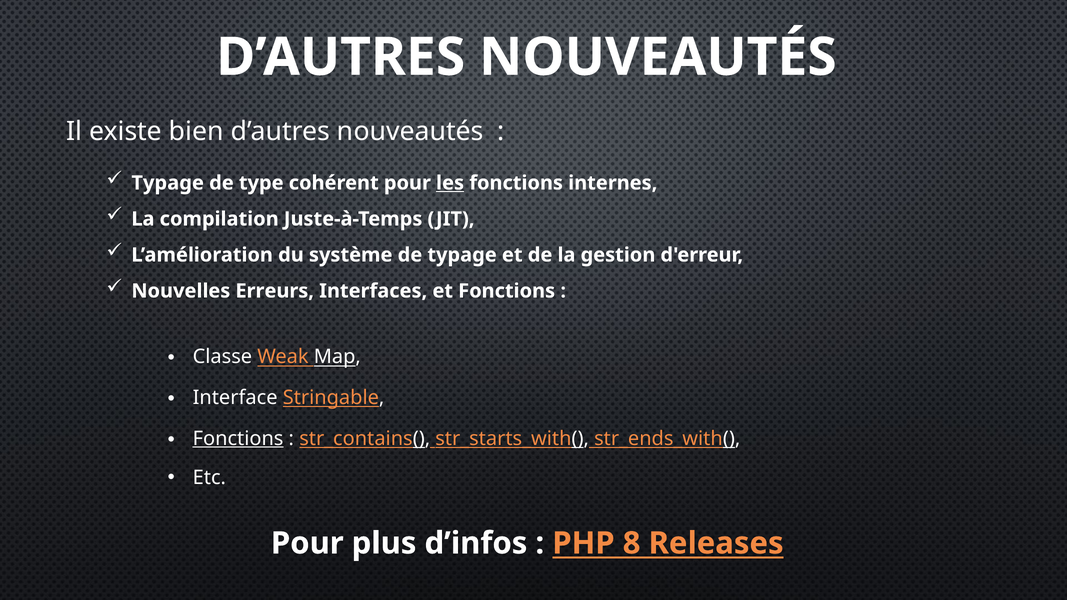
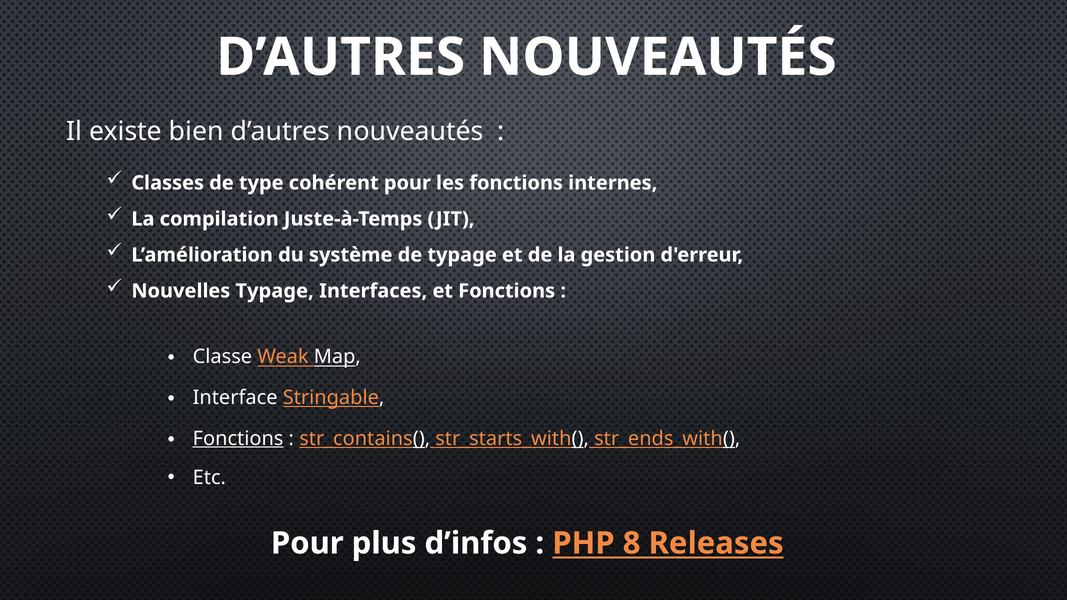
Typage: Typage -> Classes (168, 183)
les underline: present -> none (450, 183)
Nouvelles Erreurs: Erreurs -> Typage (275, 291)
